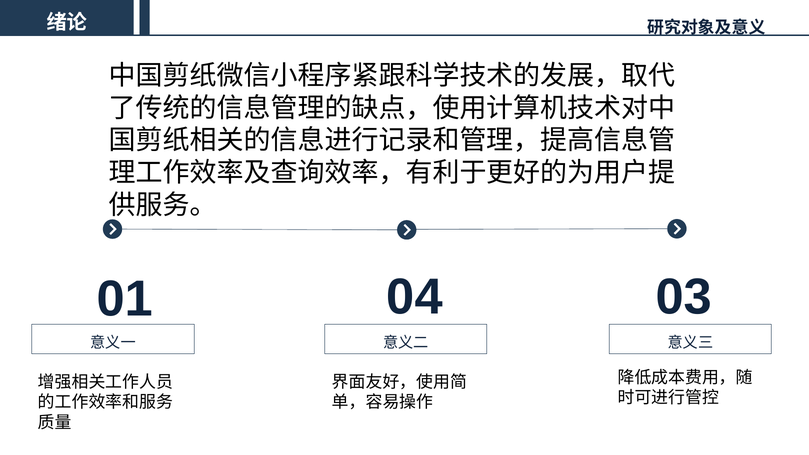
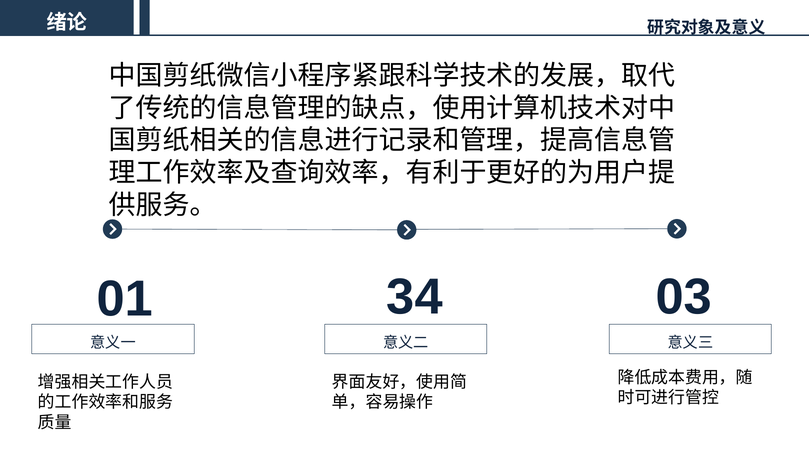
04: 04 -> 34 (415, 297)
